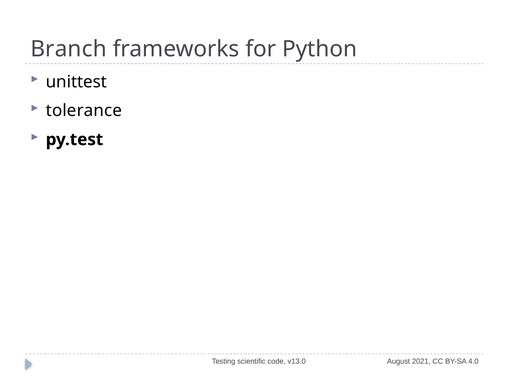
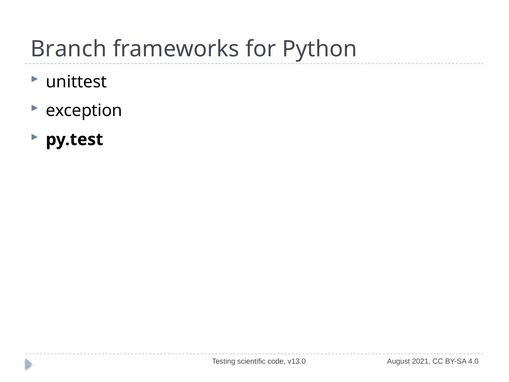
tolerance: tolerance -> exception (84, 111)
